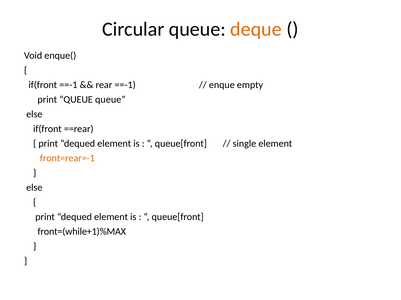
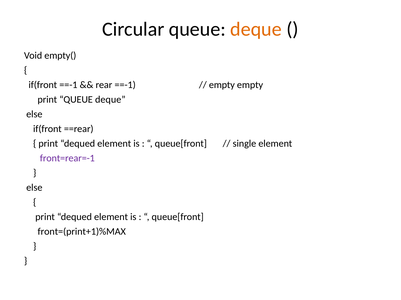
enque(: enque( -> empty( (60, 56)
enque: enque -> empty (222, 85)
print QUEUE queue: queue -> deque (110, 100)
front=rear=-1 colour: orange -> purple (67, 159)
front=(while+1)%MAX: front=(while+1)%MAX -> front=(print+1)%MAX (82, 232)
